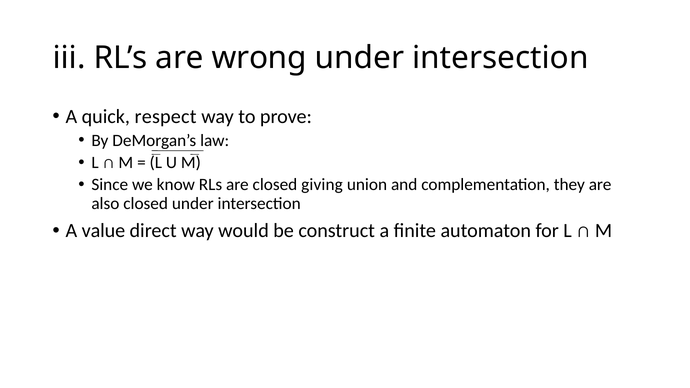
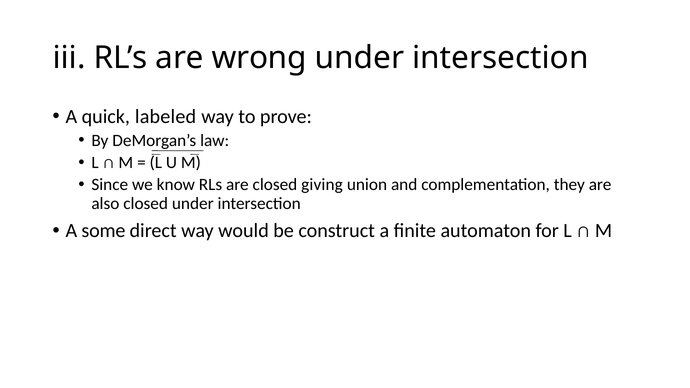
respect: respect -> labeled (166, 117)
value: value -> some (103, 231)
